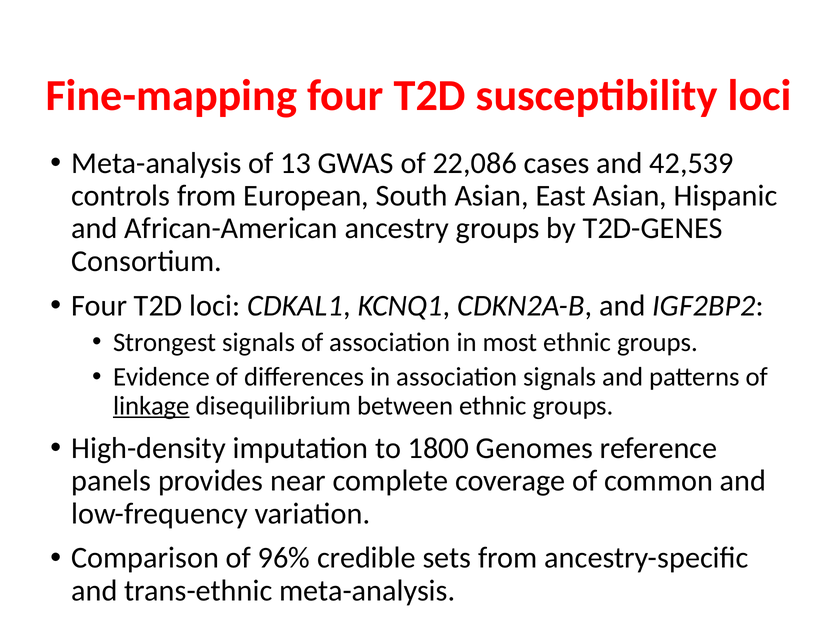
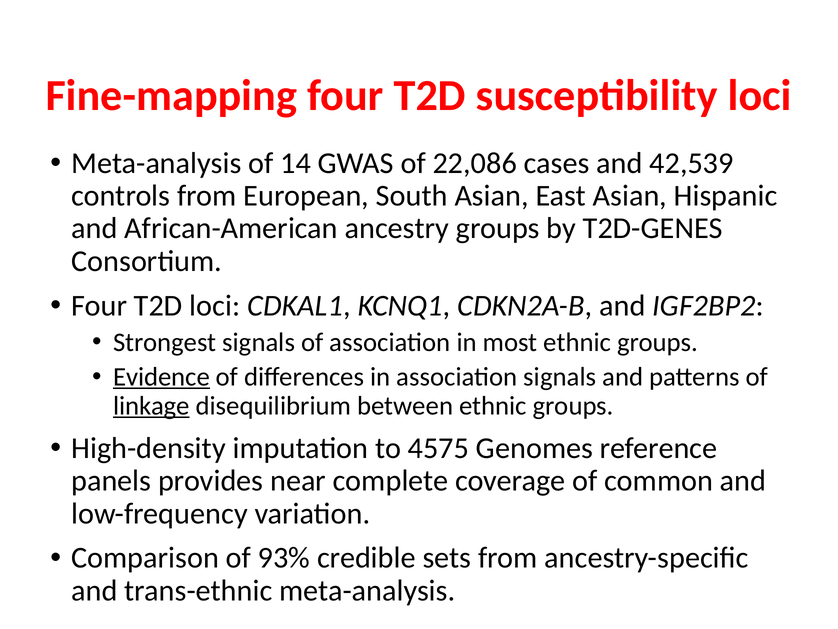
13: 13 -> 14 (296, 163)
Evidence underline: none -> present (162, 377)
1800: 1800 -> 4575 (438, 448)
96%: 96% -> 93% (284, 558)
